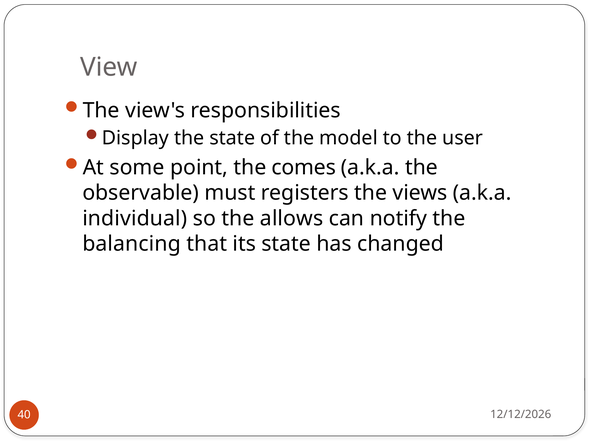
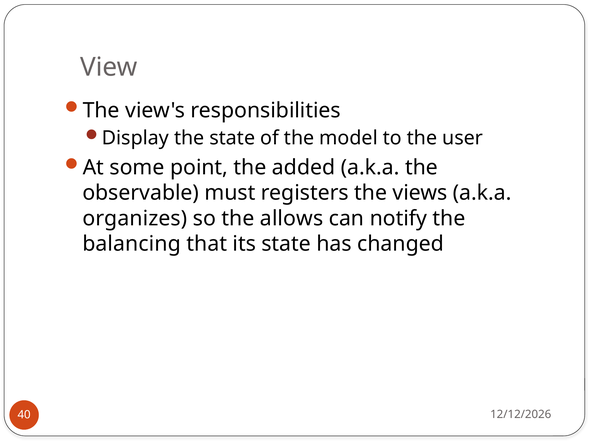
comes: comes -> added (304, 167)
individual: individual -> organizes (135, 218)
